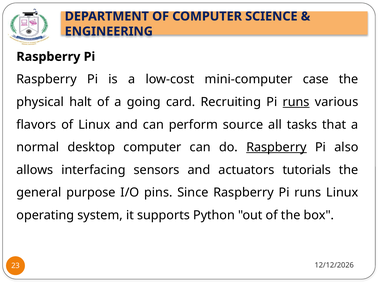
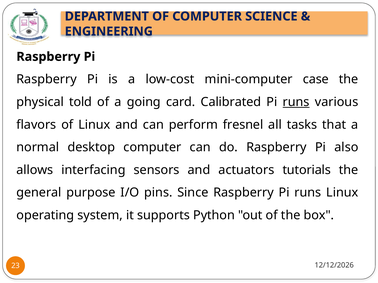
halt: halt -> told (81, 102)
Recruiting: Recruiting -> Calibrated (231, 102)
source: source -> fresnel (243, 125)
Raspberry underline: present -> none (276, 148)
